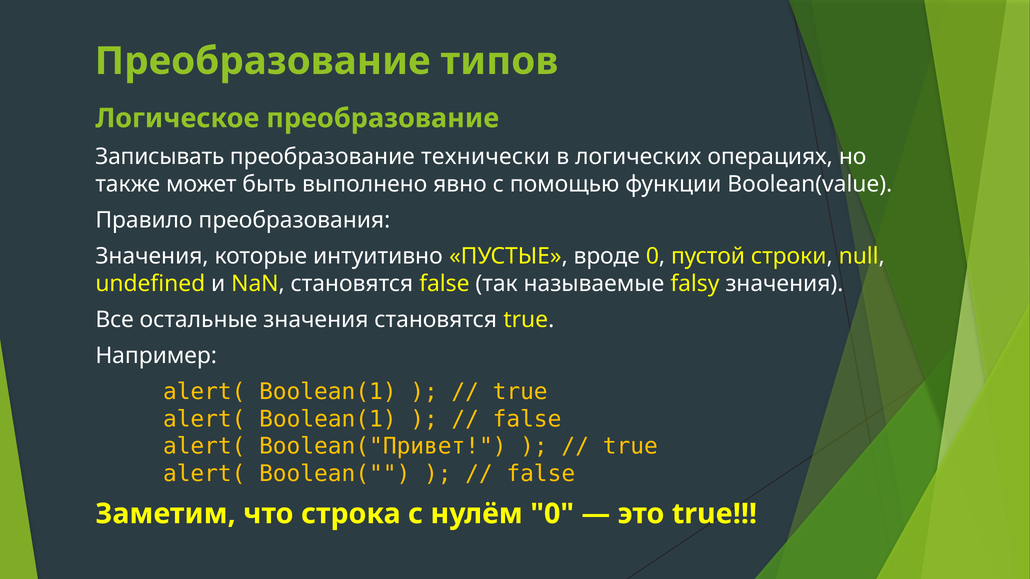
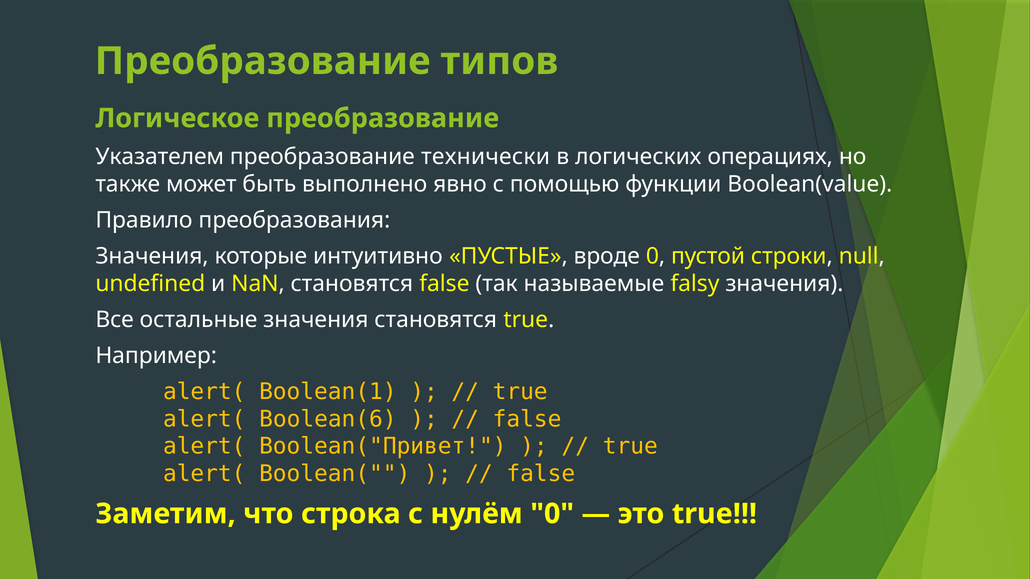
Записывать: Записывать -> Указателем (160, 157)
Boolean(1: Boolean(1 -> Boolean(6 (328, 419)
